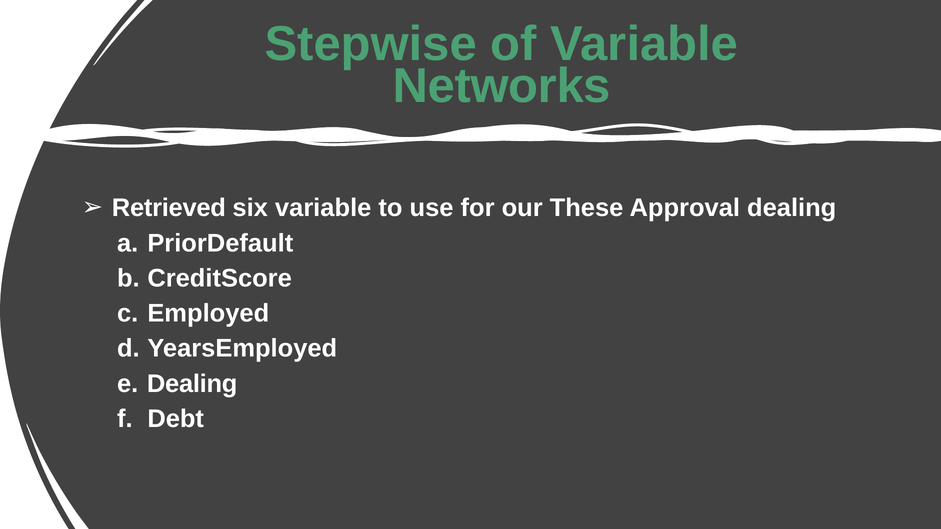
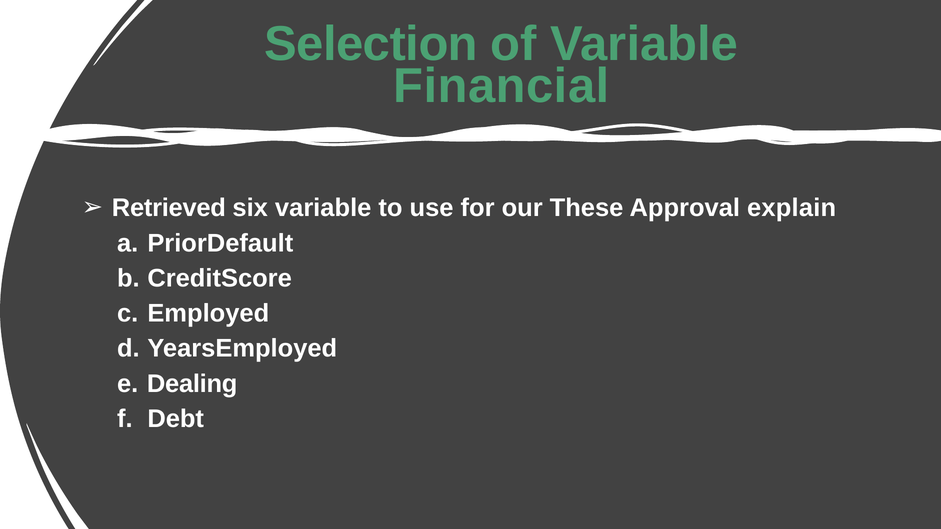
Stepwise: Stepwise -> Selection (371, 44)
Networks: Networks -> Financial (501, 86)
Approval dealing: dealing -> explain (792, 208)
